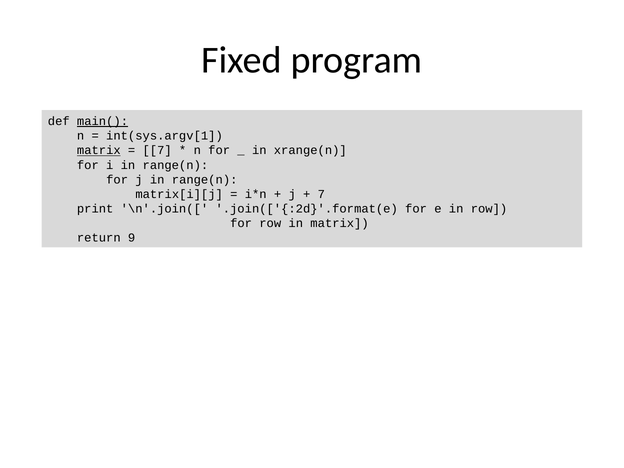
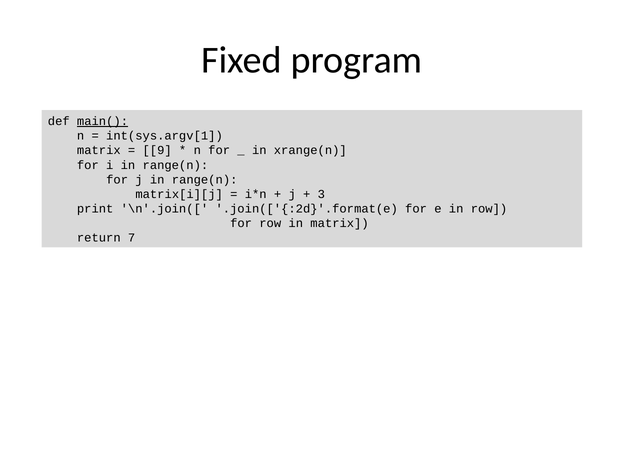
matrix underline: present -> none (99, 150)
7: 7 -> 9 (157, 150)
7: 7 -> 3 (321, 194)
9: 9 -> 7 (132, 238)
